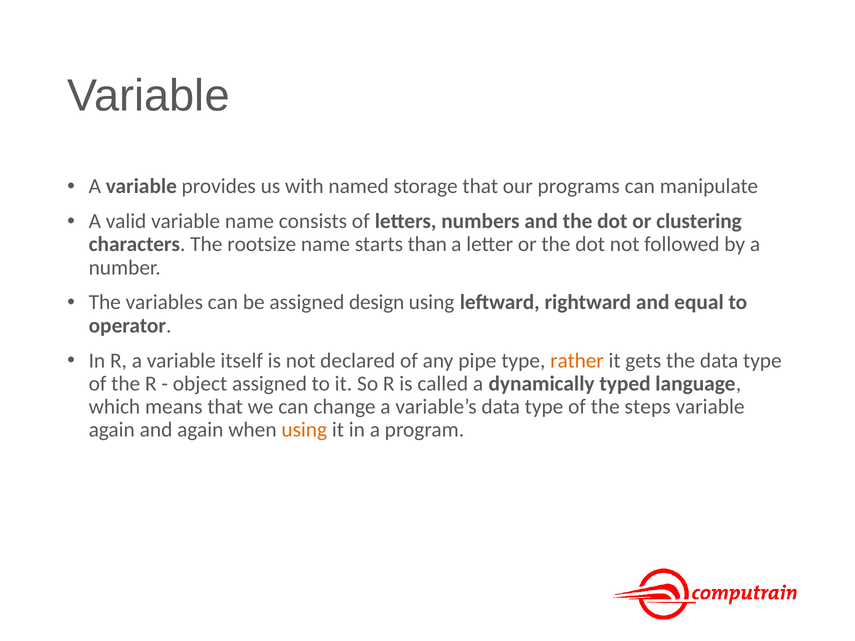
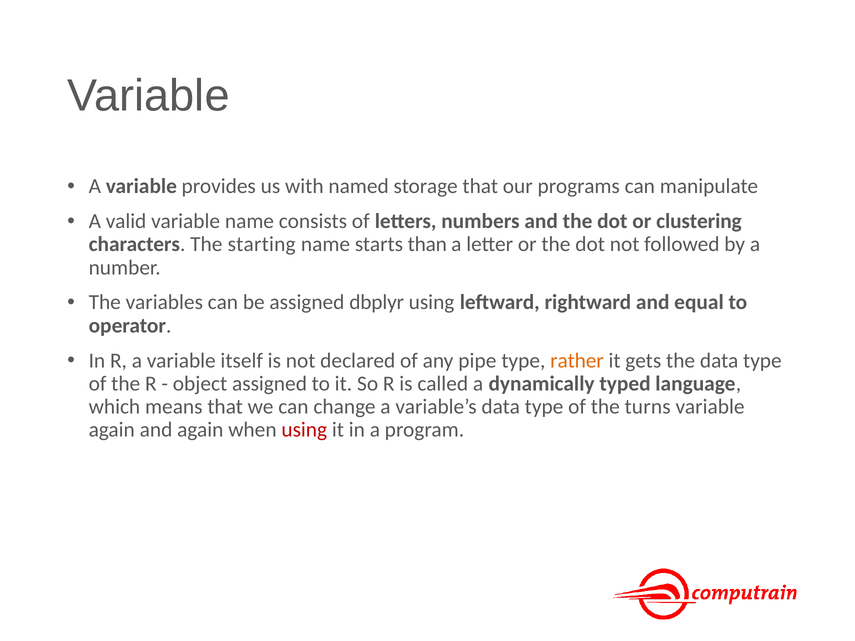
rootsize: rootsize -> starting (262, 244)
design: design -> dbplyr (377, 303)
steps: steps -> turns (648, 407)
using colour: orange -> red (304, 430)
